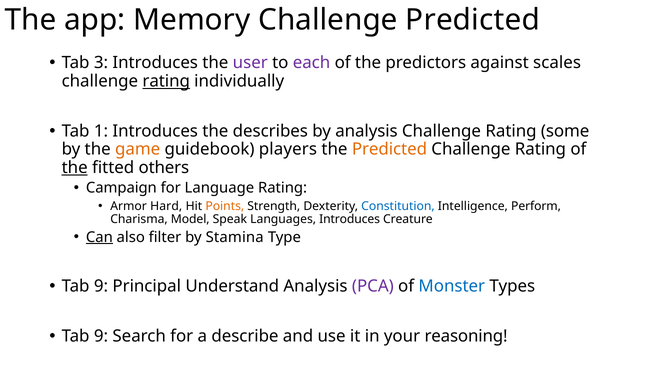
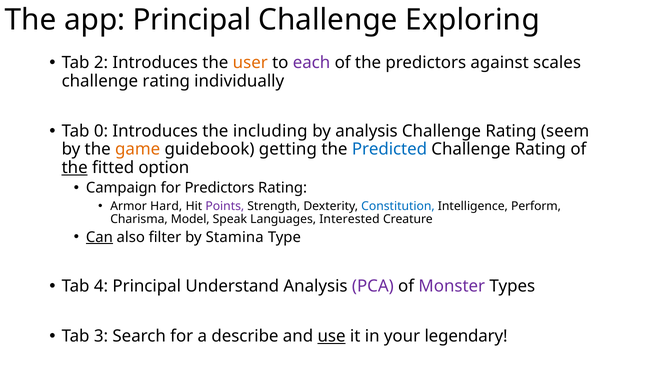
app Memory: Memory -> Principal (192, 20)
Challenge Predicted: Predicted -> Exploring (473, 20)
3: 3 -> 2 (101, 63)
user colour: purple -> orange (250, 63)
rating underline: present -> none (166, 81)
1: 1 -> 0 (101, 131)
describes: describes -> including (270, 131)
some: some -> seem (565, 131)
players: players -> getting (288, 149)
Predicted colour: orange -> blue (389, 149)
others: others -> option (164, 168)
for Language: Language -> Predictors (219, 188)
Points colour: orange -> purple (225, 206)
Languages Introduces: Introduces -> Interested (349, 219)
9: 9 -> 4 (101, 286)
Monster colour: blue -> purple (452, 286)
9: 9 -> 3 (101, 336)
use underline: none -> present (332, 336)
reasoning: reasoning -> legendary (466, 336)
